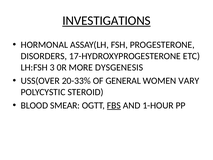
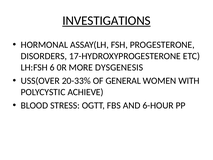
3: 3 -> 6 (52, 67)
VARY: VARY -> WITH (189, 81)
STEROID: STEROID -> ACHIEVE (85, 92)
SMEAR: SMEAR -> STRESS (65, 105)
FBS underline: present -> none (114, 105)
1-HOUR: 1-HOUR -> 6-HOUR (158, 105)
